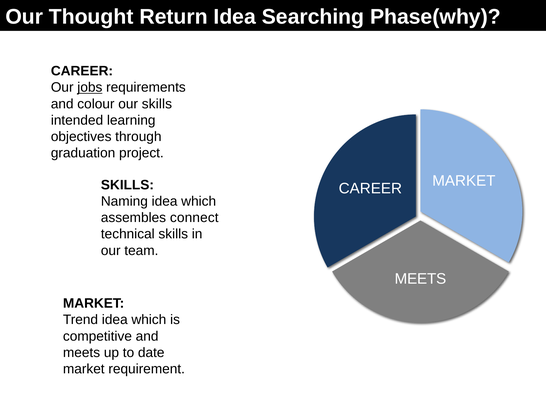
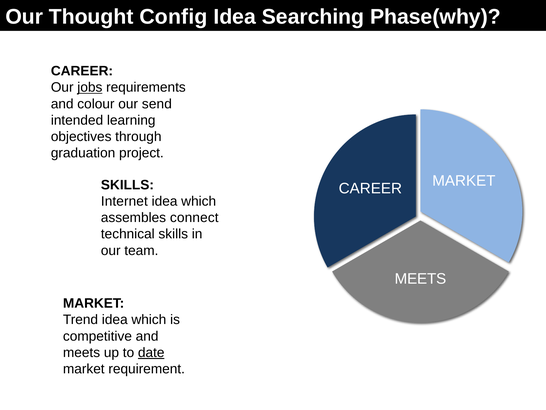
Return: Return -> Config (173, 17)
our skills: skills -> send (157, 104)
Naming: Naming -> Internet (124, 201)
date underline: none -> present (151, 352)
